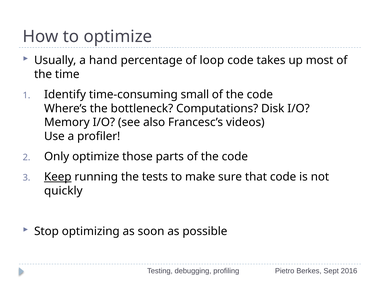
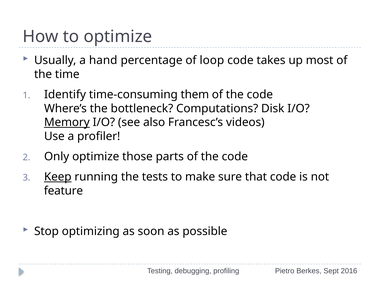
small: small -> them (195, 95)
Memory underline: none -> present (67, 122)
quickly: quickly -> feature (63, 191)
